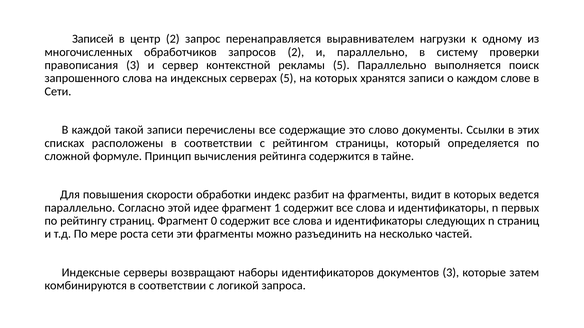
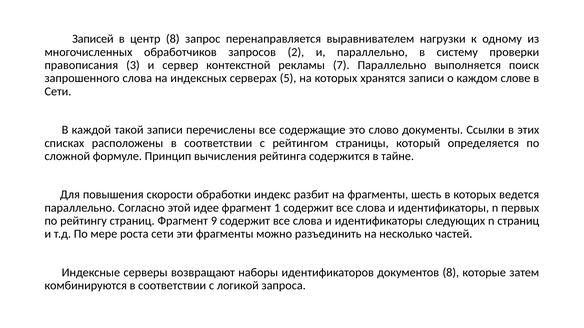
центр 2: 2 -> 8 (173, 39)
рекламы 5: 5 -> 7 (341, 65)
видит: видит -> шесть (426, 195)
0: 0 -> 9 (214, 221)
документов 3: 3 -> 8 (451, 273)
